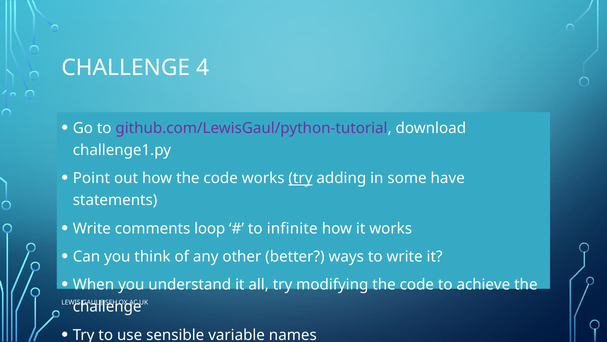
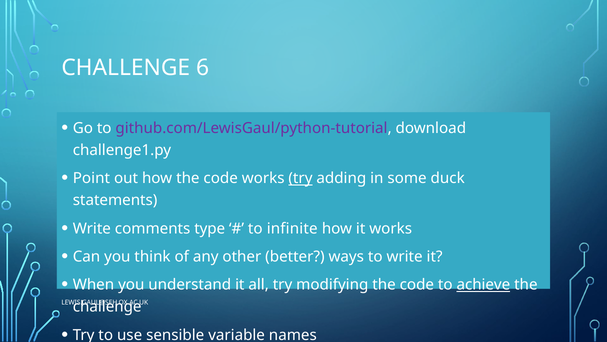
4: 4 -> 6 (203, 67)
have: have -> duck (448, 178)
loop: loop -> type (210, 228)
achieve underline: none -> present (483, 284)
